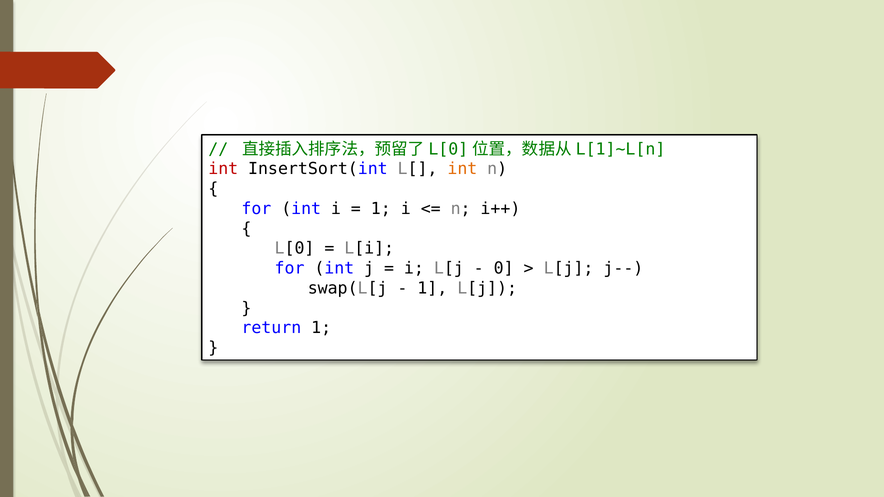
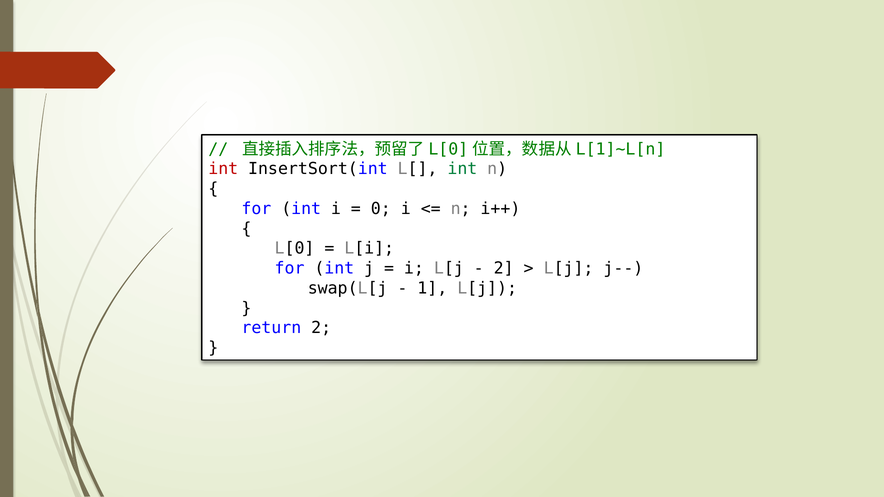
int colour: orange -> green (462, 169)
1: 1 -> 0 (381, 209)
0: 0 -> 2 (504, 268)
return 1: 1 -> 2 (321, 328)
